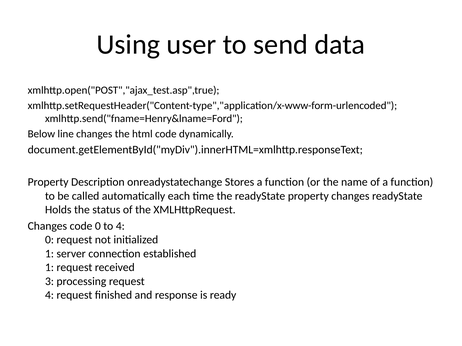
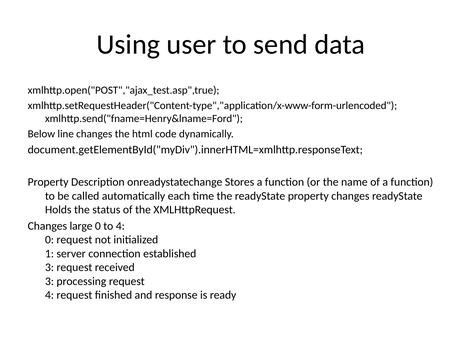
Changes code: code -> large (81, 226)
1: 1 -> 3 (50, 268)
